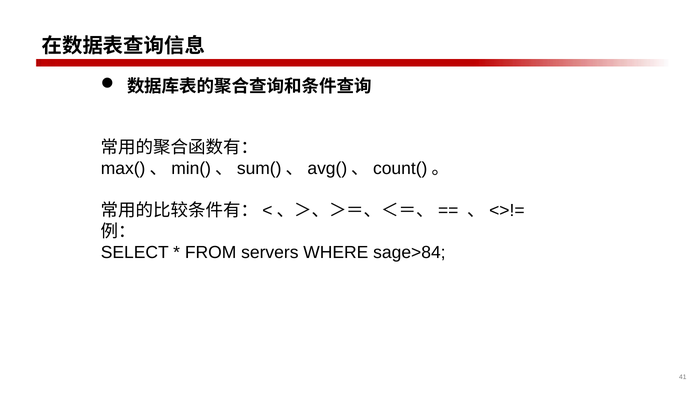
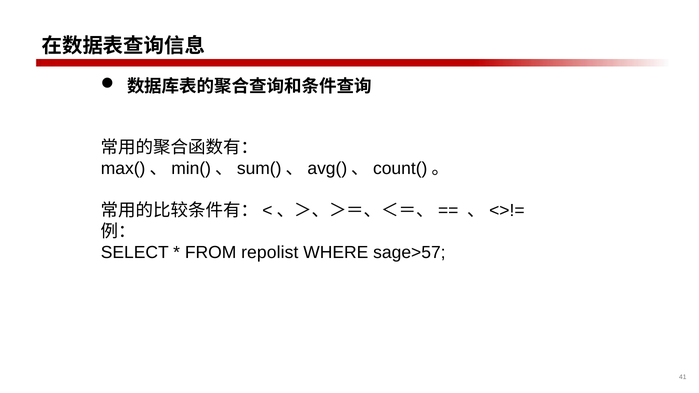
servers: servers -> repolist (270, 253)
sage>84: sage>84 -> sage>57 (409, 253)
